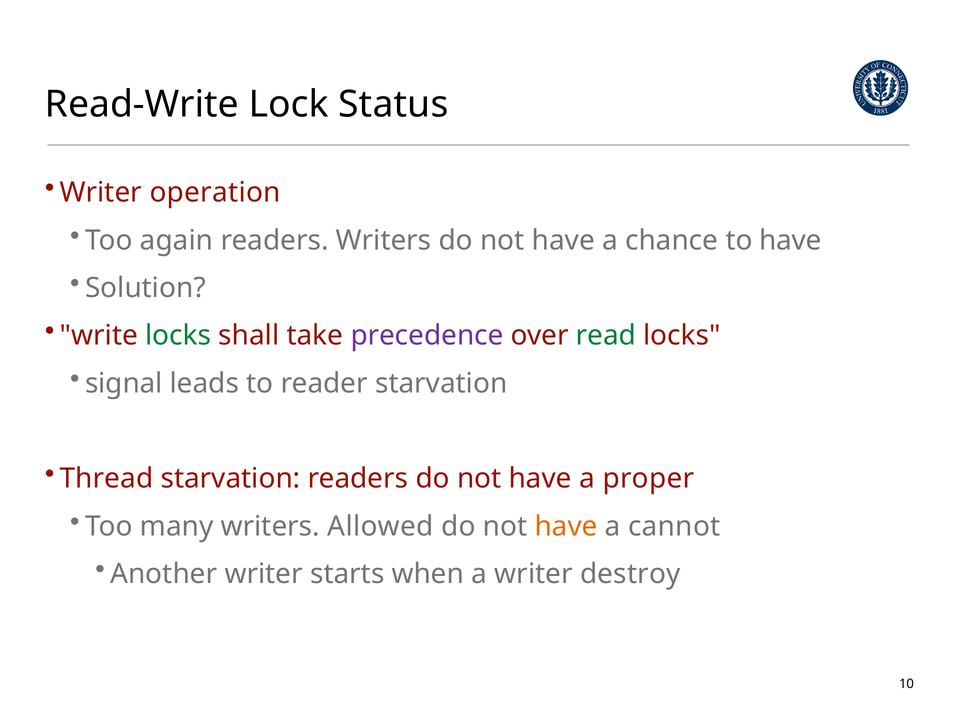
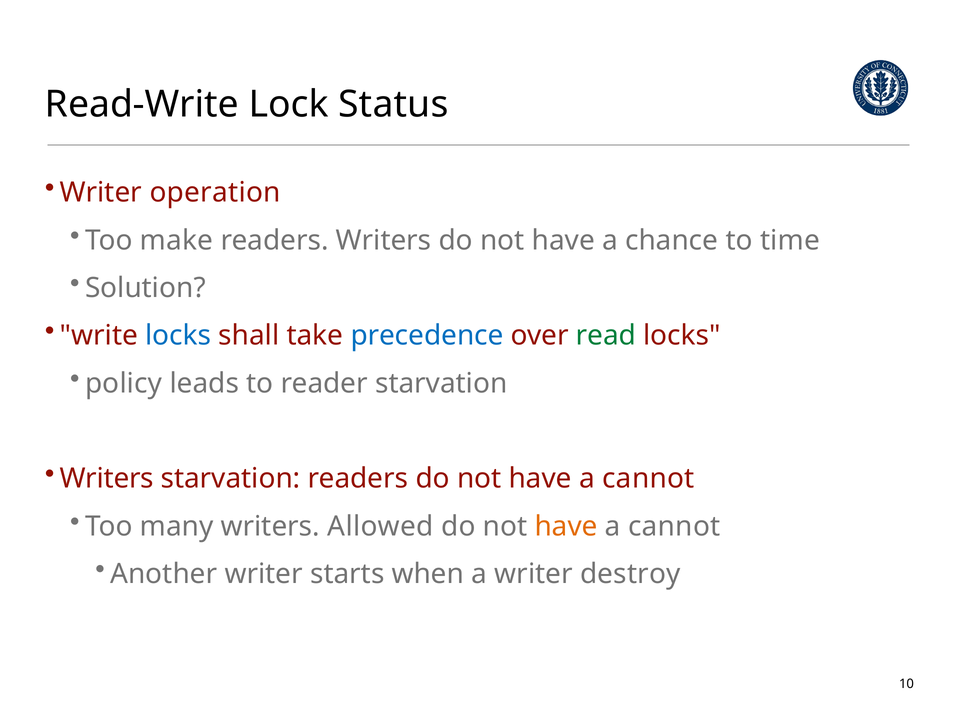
again: again -> make (177, 240)
to have: have -> time (790, 240)
locks colour: green -> blue (178, 336)
precedence colour: purple -> blue (427, 336)
signal: signal -> policy (124, 383)
Thread: Thread -> Writers (107, 479)
proper: proper -> cannot (648, 479)
